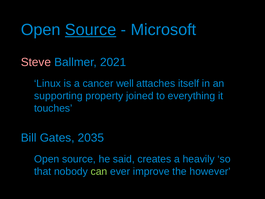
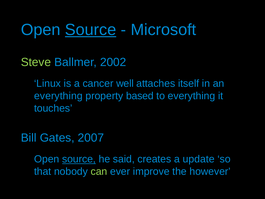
Steve colour: pink -> light green (36, 62)
2021: 2021 -> 2002 (113, 62)
supporting: supporting -> everything (58, 96)
joined: joined -> based (140, 96)
2035: 2035 -> 2007 (91, 138)
source underline: none -> present (79, 159)
heavily: heavily -> update (199, 159)
